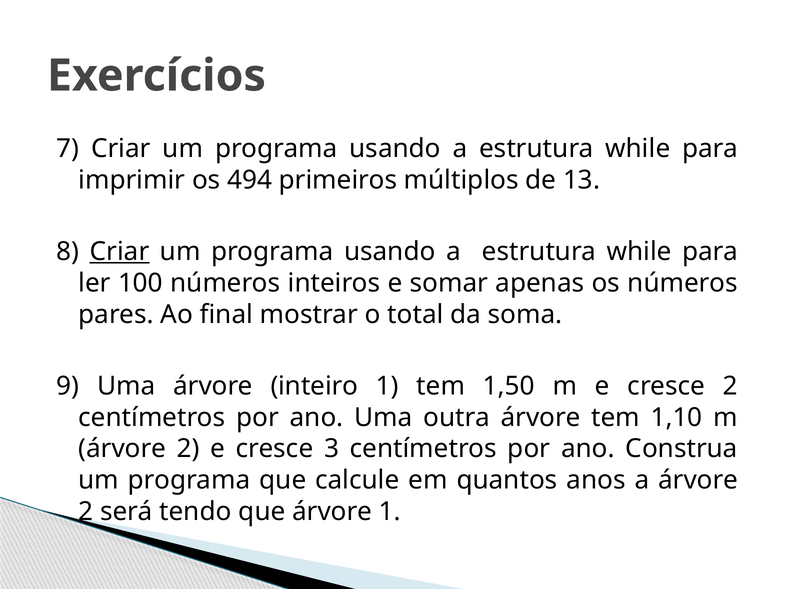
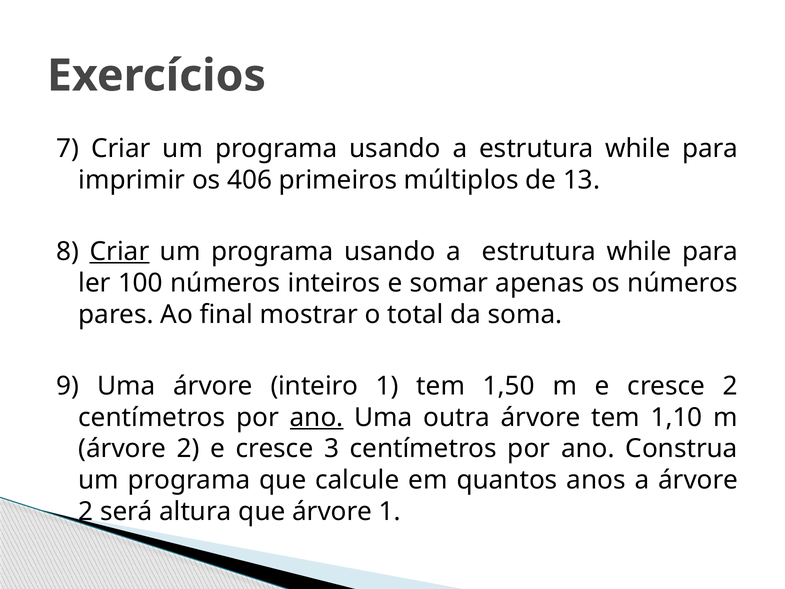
494: 494 -> 406 (250, 180)
ano underline: none -> present (317, 417)
tendo: tendo -> altura (195, 511)
